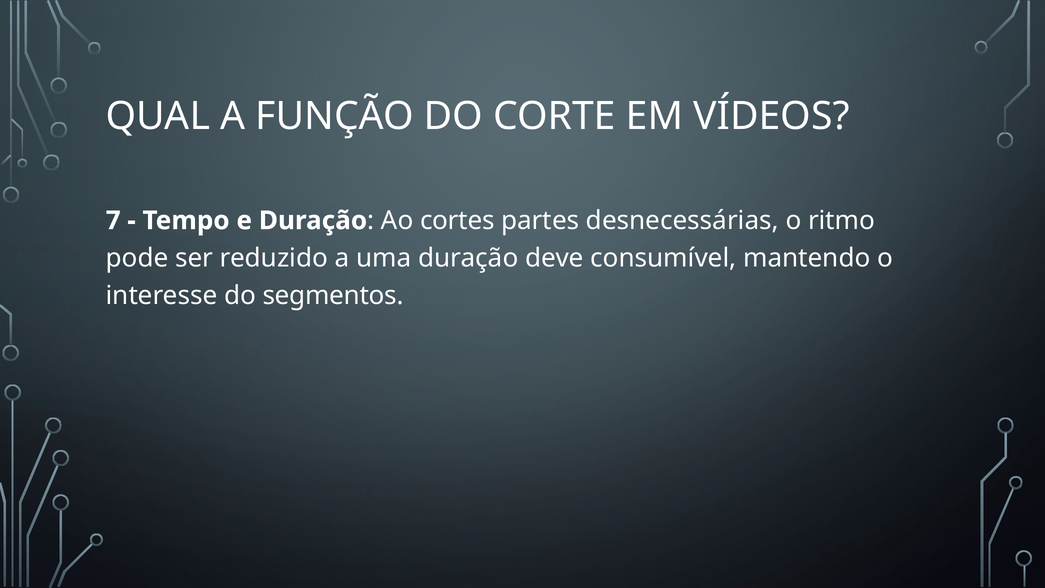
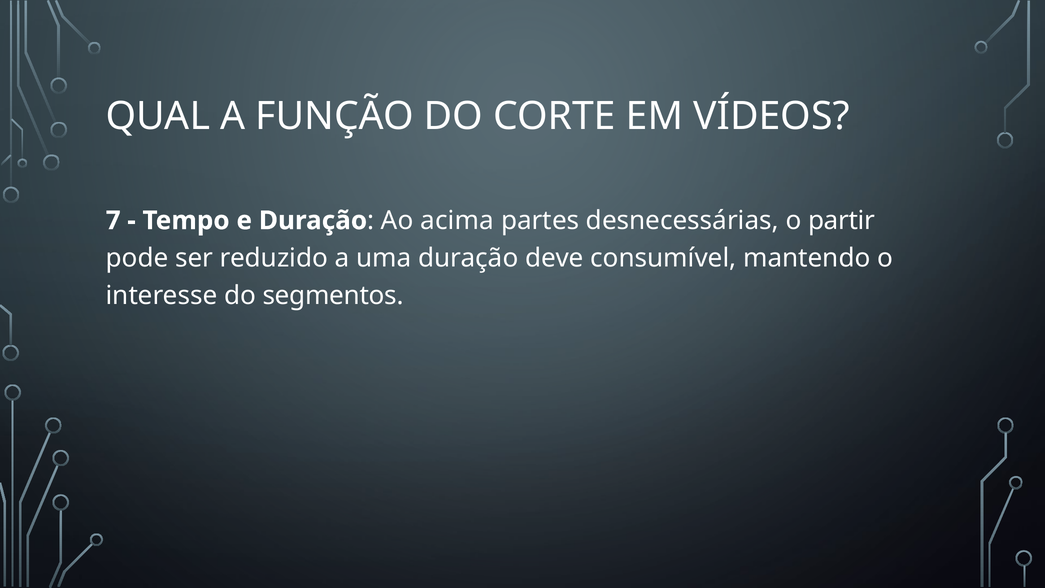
cortes: cortes -> acima (457, 221)
ritmo: ritmo -> partir (842, 221)
